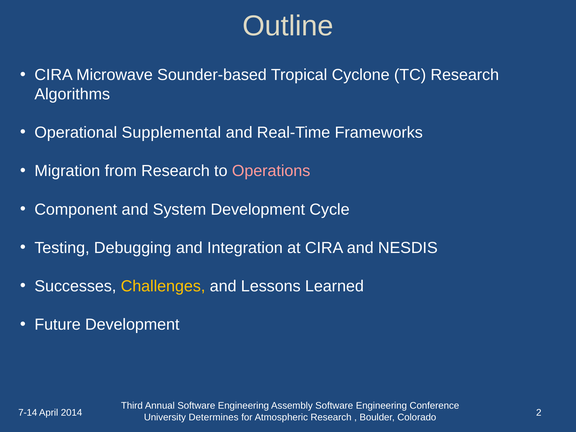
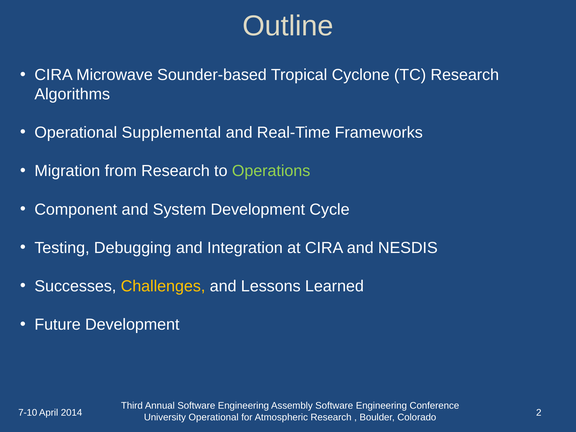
Operations colour: pink -> light green (271, 171)
7-14: 7-14 -> 7-10 (28, 413)
University Determines: Determines -> Operational (214, 417)
